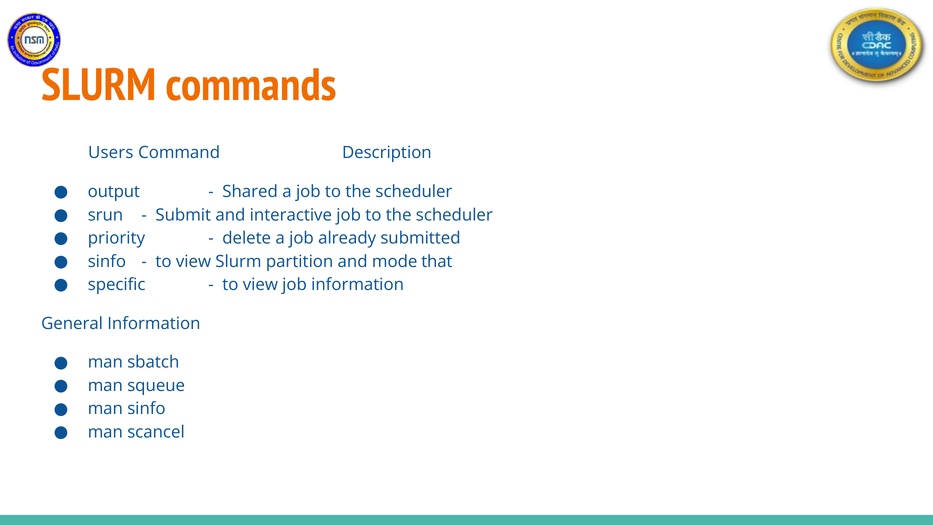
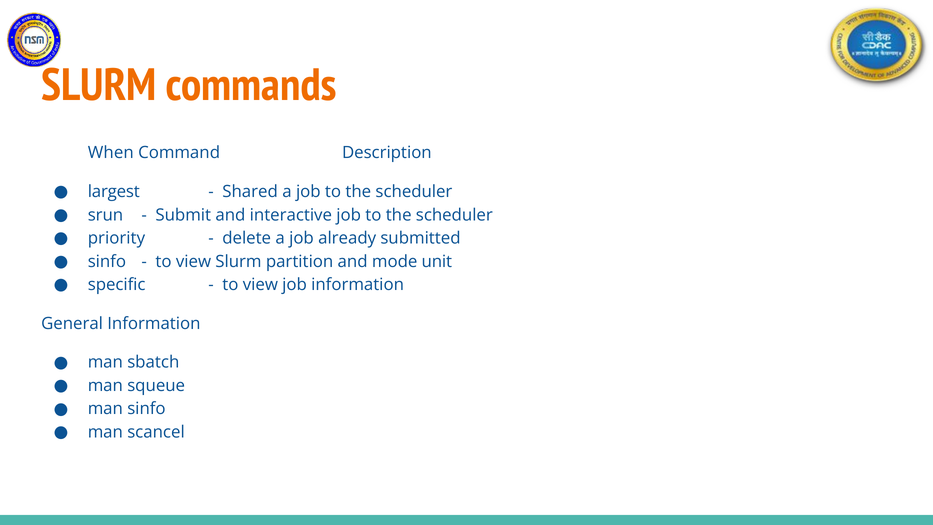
Users: Users -> When (111, 153)
output: output -> largest (114, 192)
that: that -> unit (437, 261)
